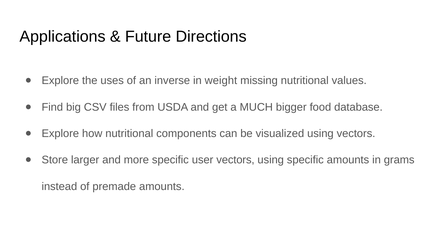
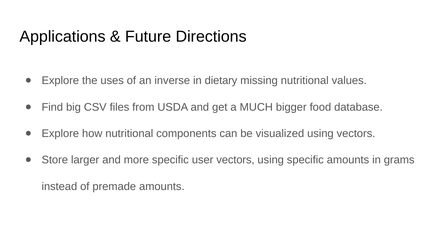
weight: weight -> dietary (221, 81)
